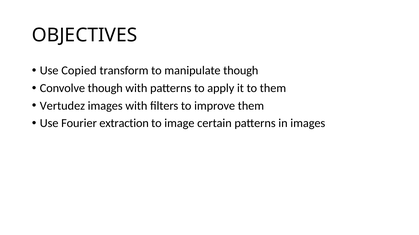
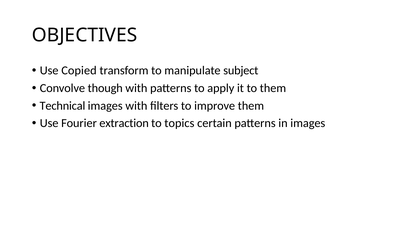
manipulate though: though -> subject (241, 71)
Vertudez: Vertudez -> Technical (62, 106)
image: image -> topics (179, 124)
